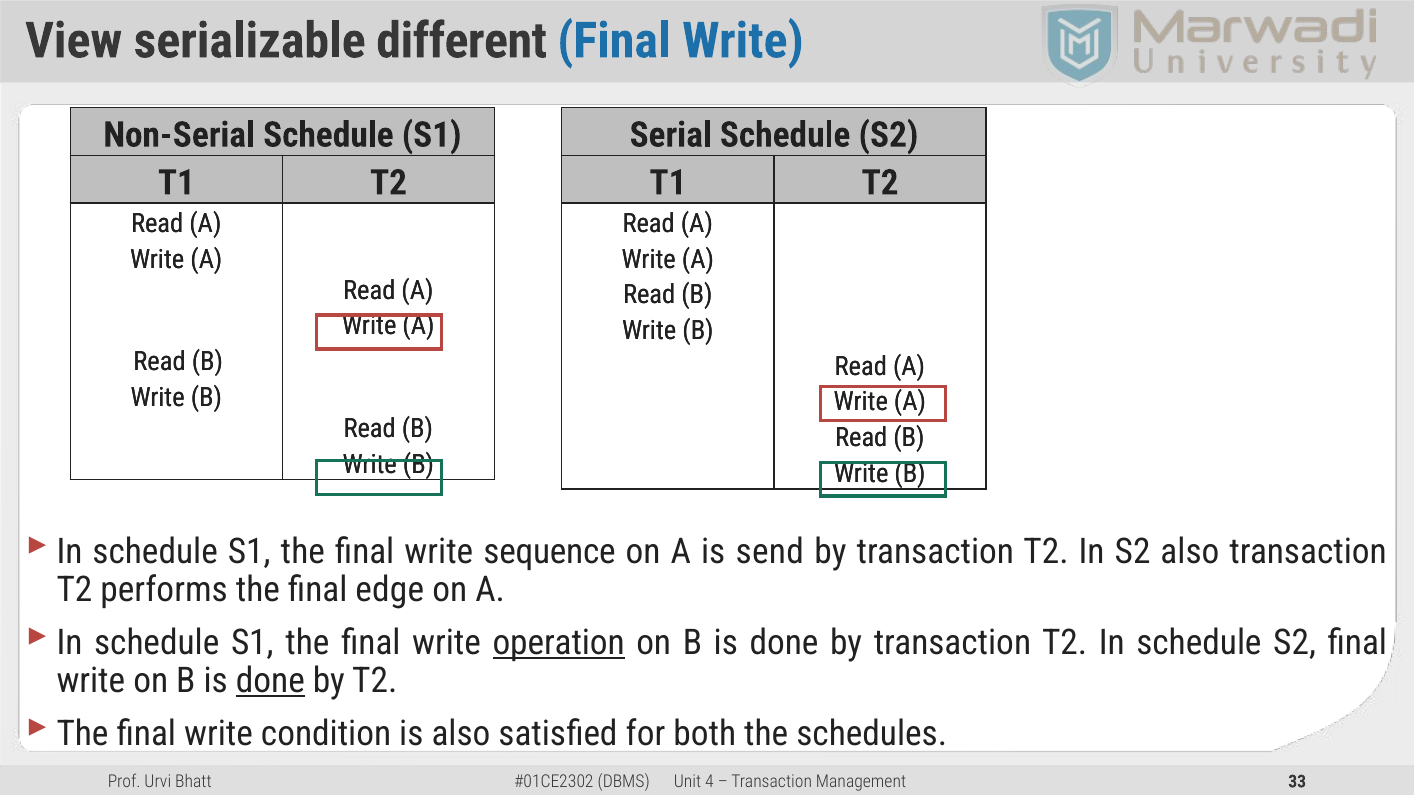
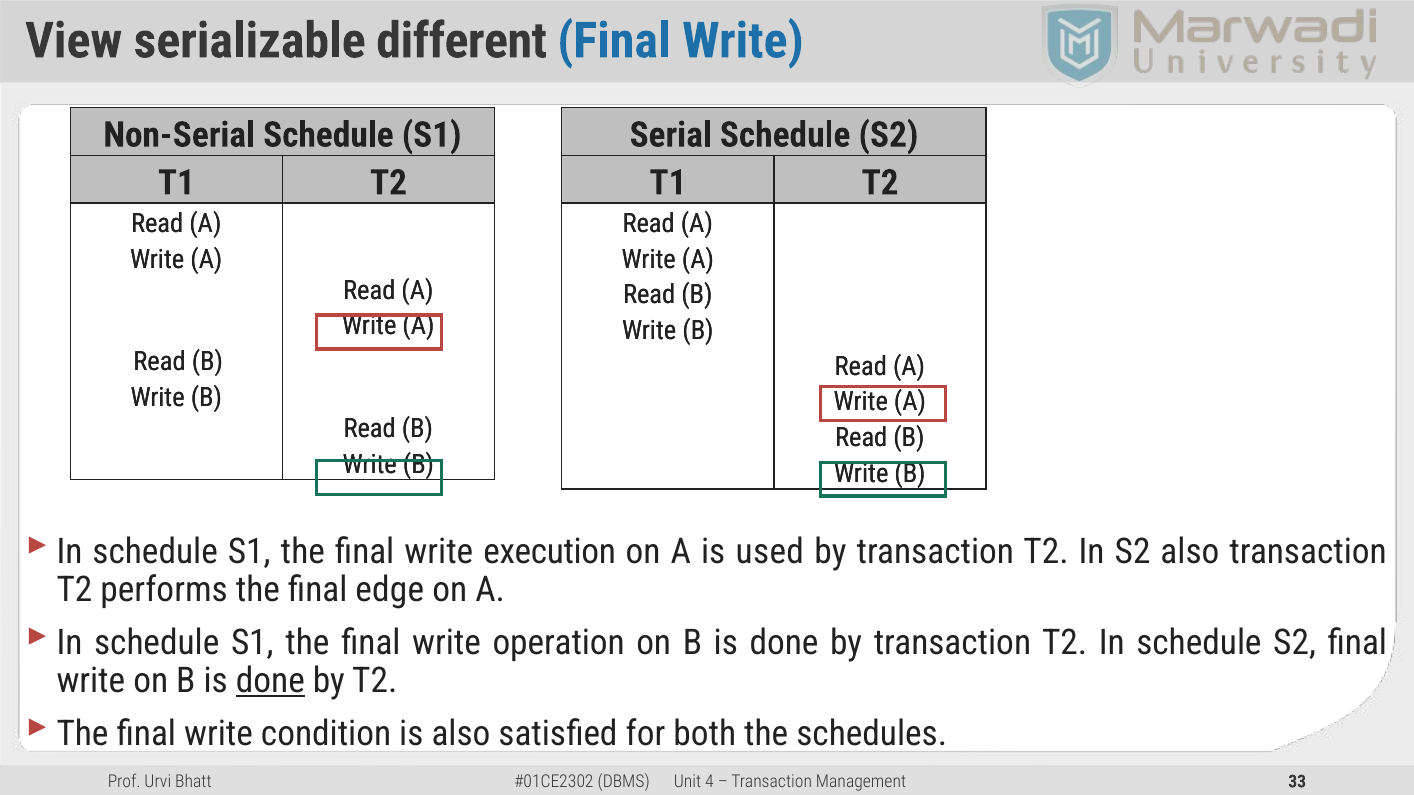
sequence: sequence -> execution (550, 552)
send: send -> used (770, 552)
operation underline: present -> none (559, 643)
